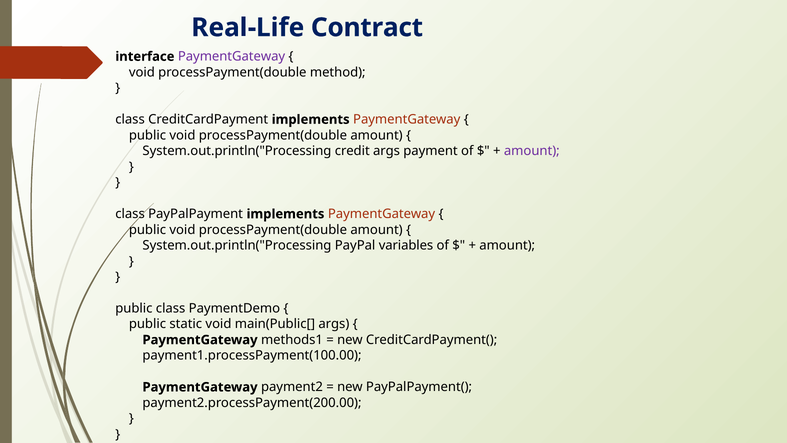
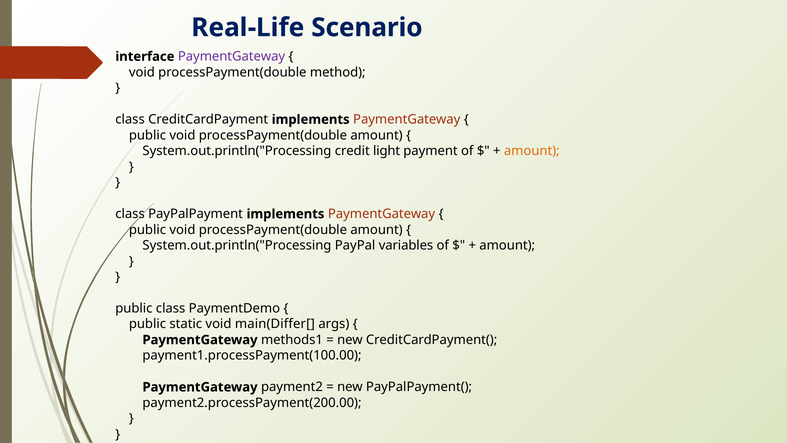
Contract: Contract -> Scenario (367, 28)
credit args: args -> light (387, 151)
amount colour: purple -> orange (532, 151)
main(Public[: main(Public[ -> main(Differ[ (275, 324)
